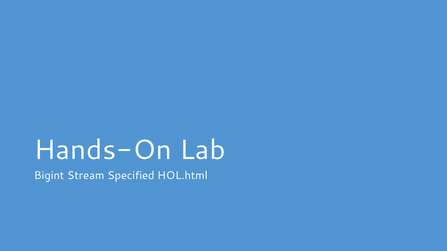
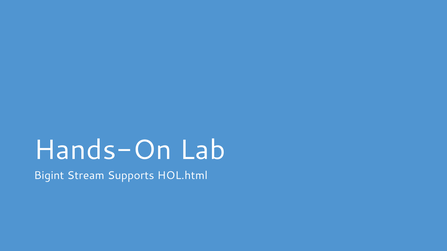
Specified: Specified -> Supports (131, 176)
